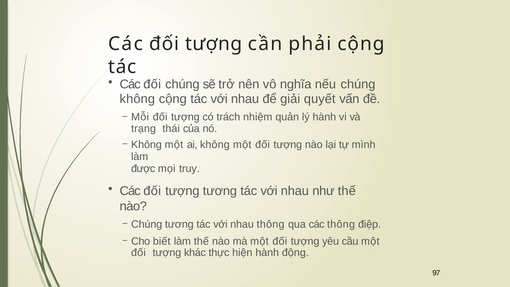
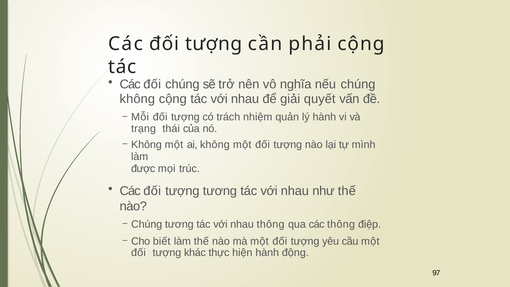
truy: truy -> trúc (189, 169)
